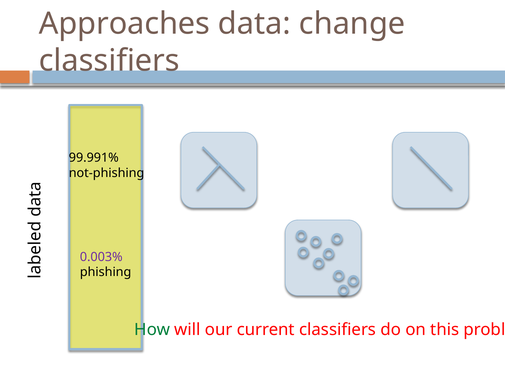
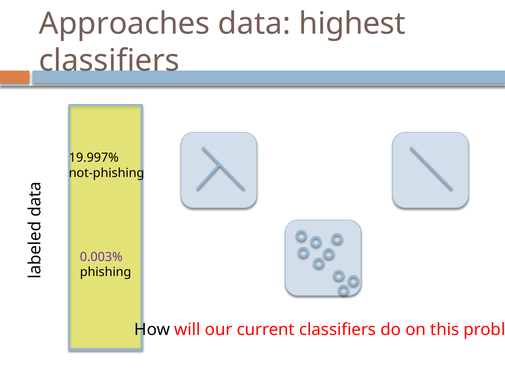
change: change -> highest (352, 24)
99.991%: 99.991% -> 19.997% (94, 158)
How colour: green -> black (152, 330)
